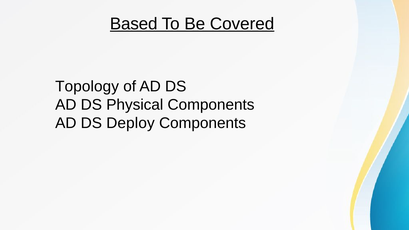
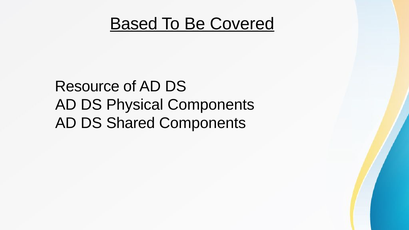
Topology: Topology -> Resource (87, 86)
Deploy: Deploy -> Shared (131, 123)
